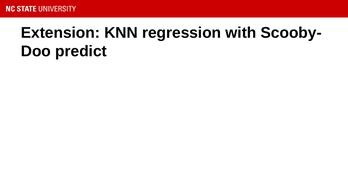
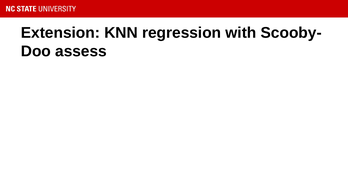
predict: predict -> assess (81, 51)
